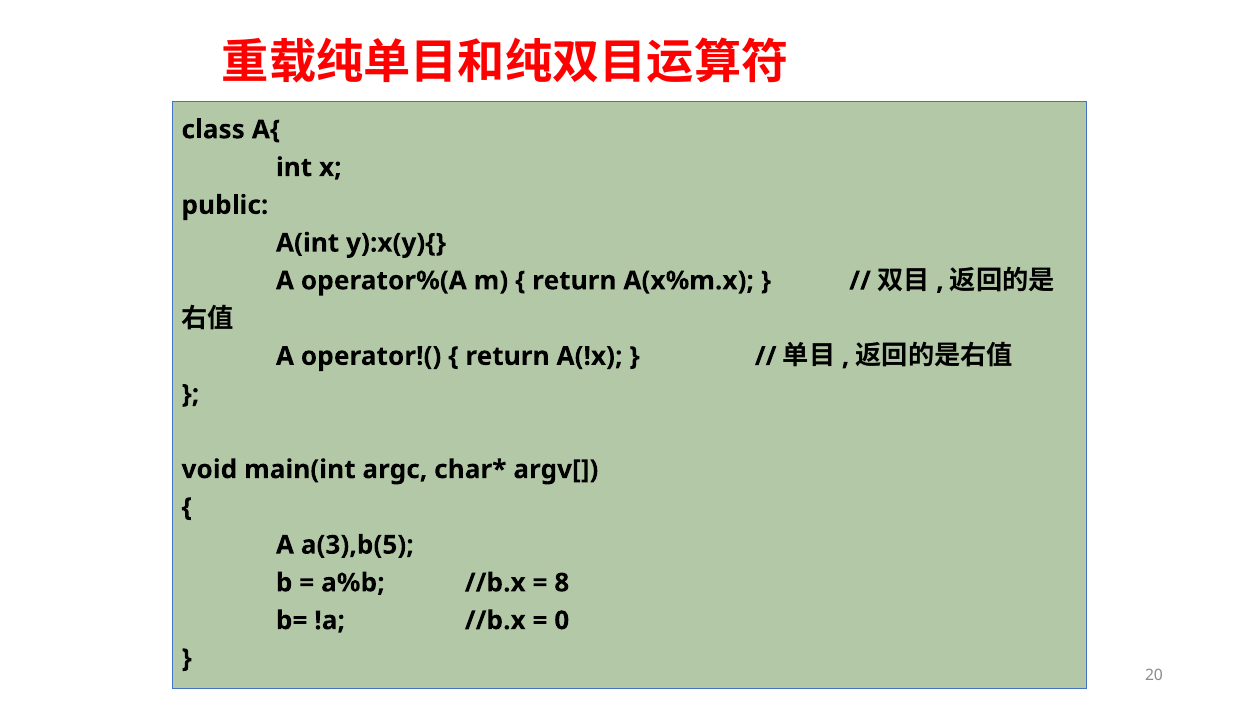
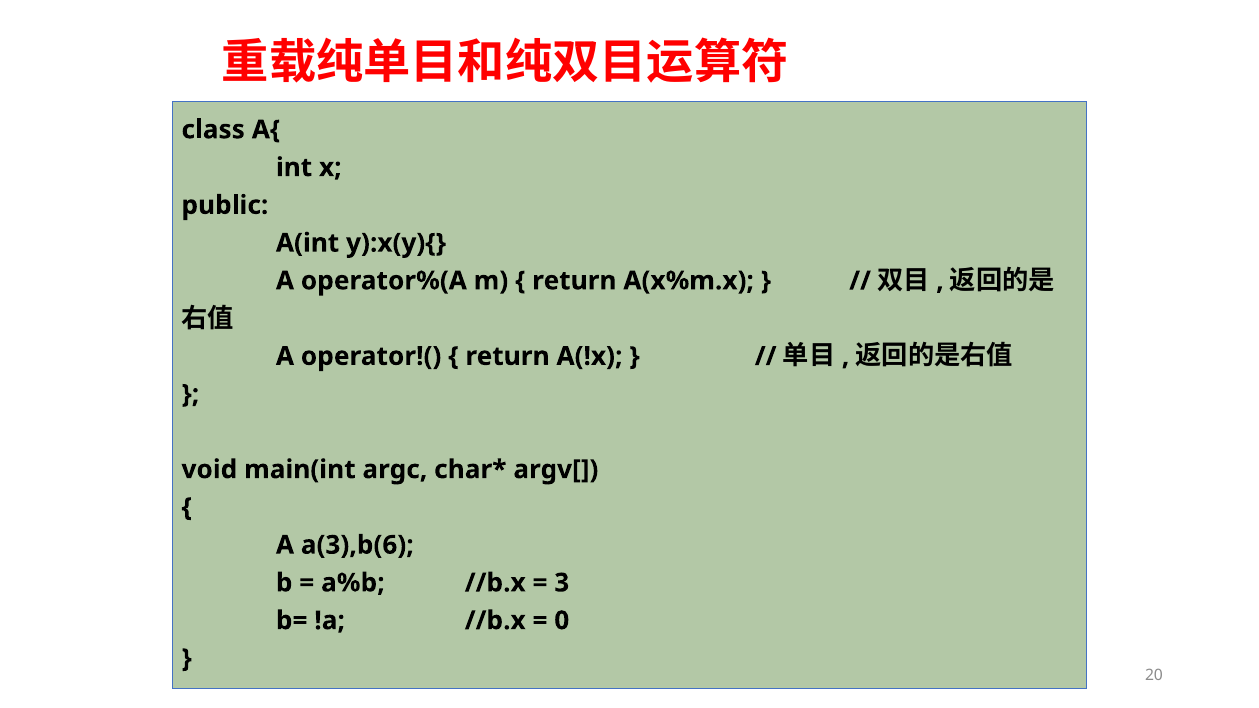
a(3),b(5: a(3),b(5 -> a(3),b(6 (357, 545)
8: 8 -> 3 (562, 583)
